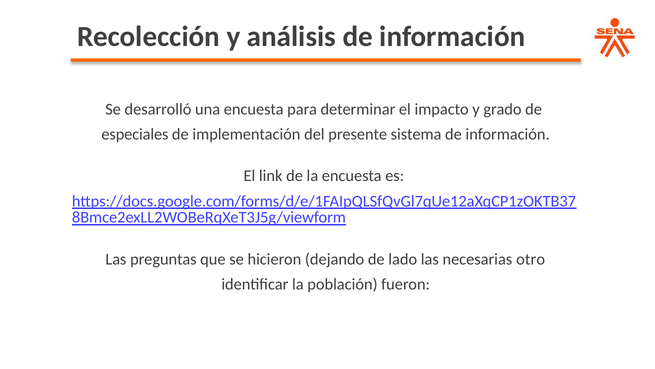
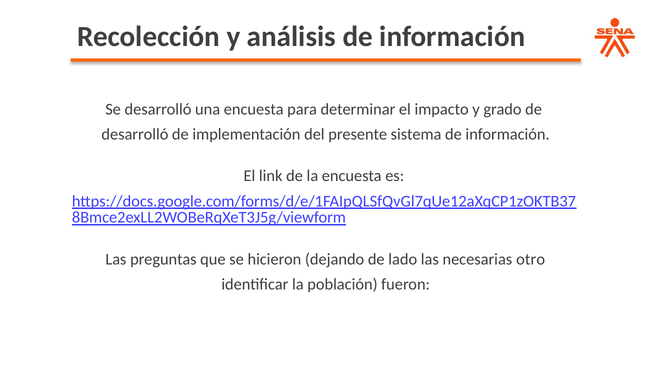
especiales: especiales -> desarrolló (135, 134)
